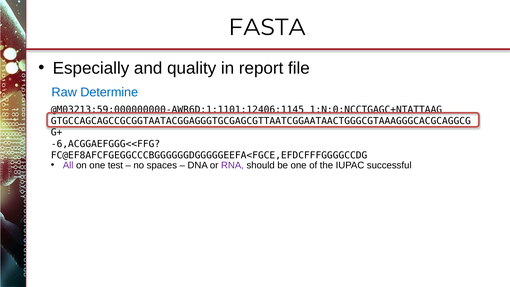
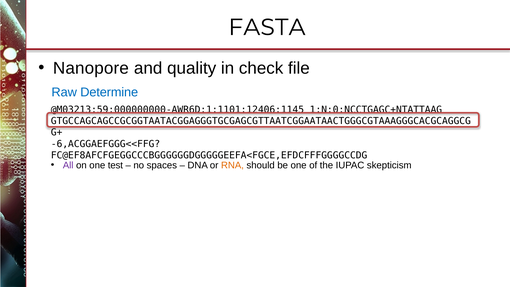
Especially: Especially -> Nanopore (91, 68)
report: report -> check (261, 68)
RNA colour: purple -> orange (232, 165)
successful: successful -> skepticism (389, 165)
